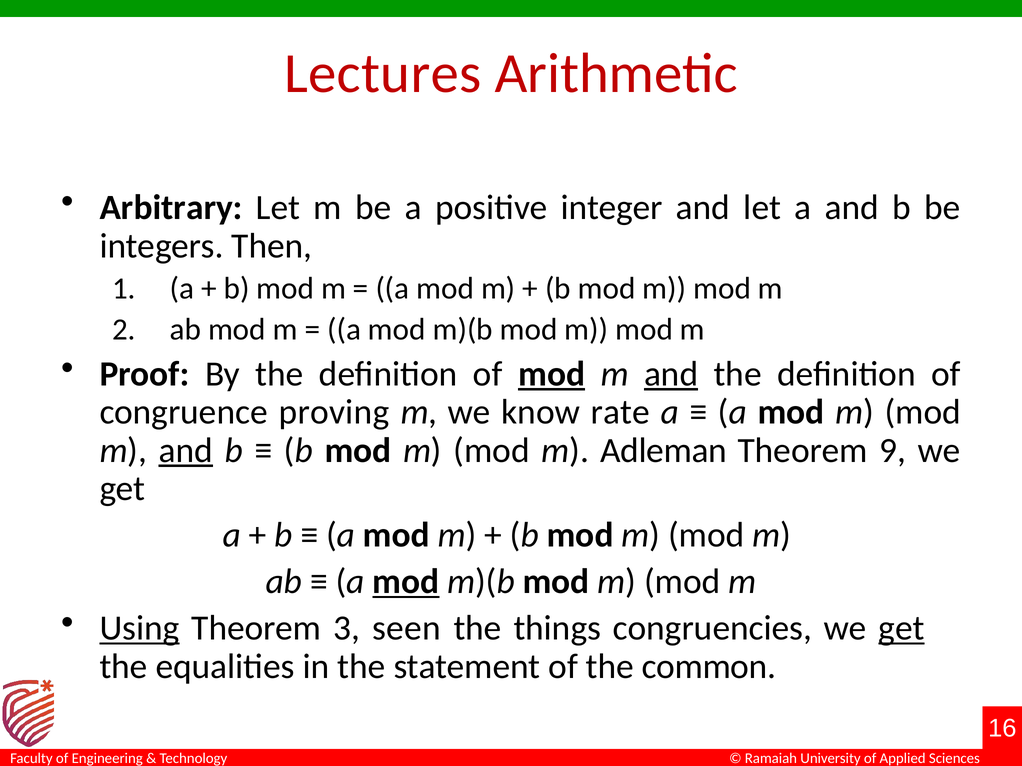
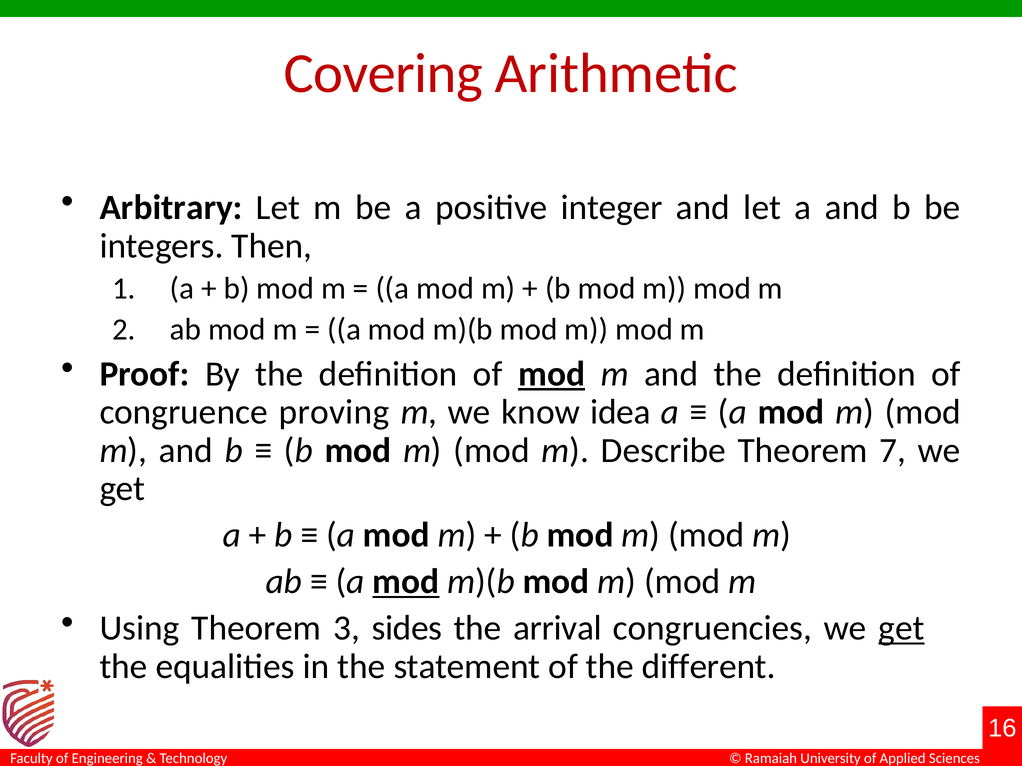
Lectures: Lectures -> Covering (383, 74)
and underline: present -> none (671, 374)
rate: rate -> idea (620, 412)
and underline: present -> none (186, 451)
Adleman: Adleman -> Describe (663, 451)
9: 9 -> 7 (893, 451)
Using underline: present -> none (139, 629)
seen: seen -> sides (407, 629)
things: things -> arrival (557, 629)
common: common -> different (709, 667)
